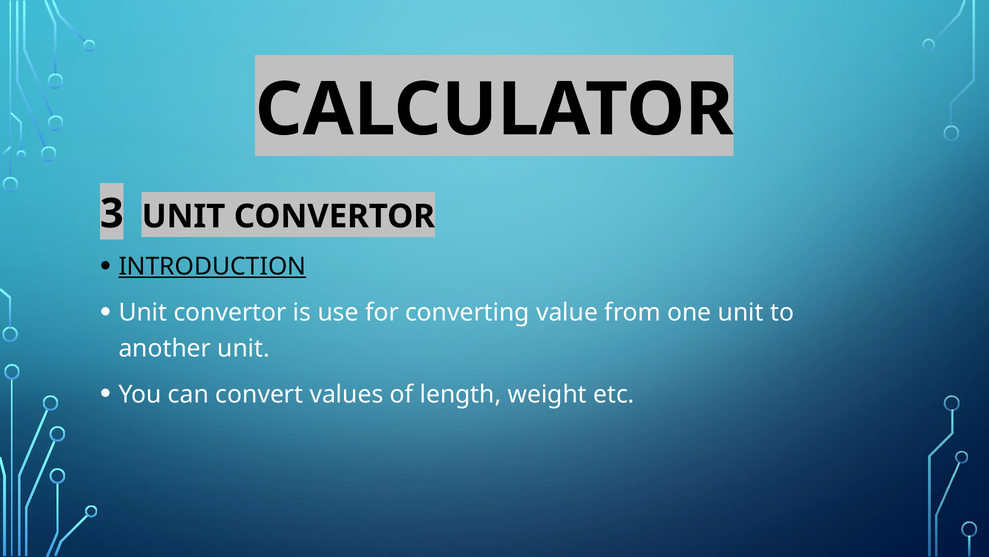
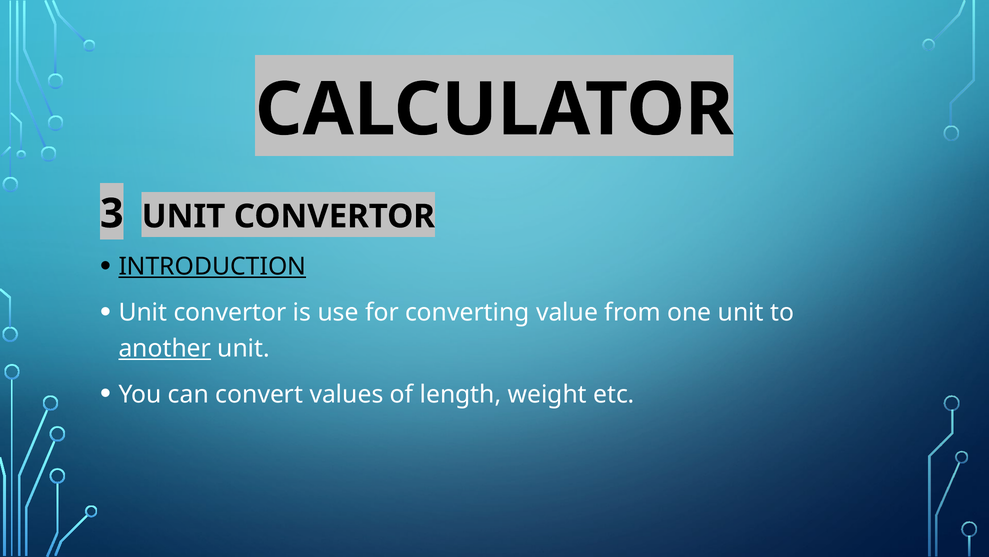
another underline: none -> present (165, 348)
